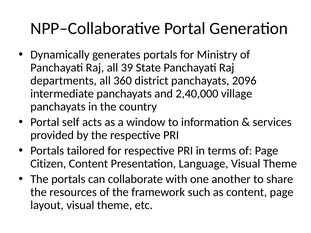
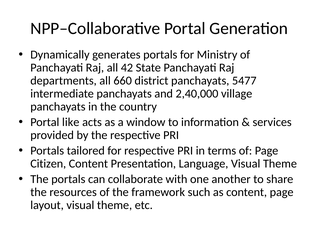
39: 39 -> 42 (127, 68)
360: 360 -> 660 (123, 81)
2096: 2096 -> 5477 (244, 81)
self: self -> like (71, 122)
